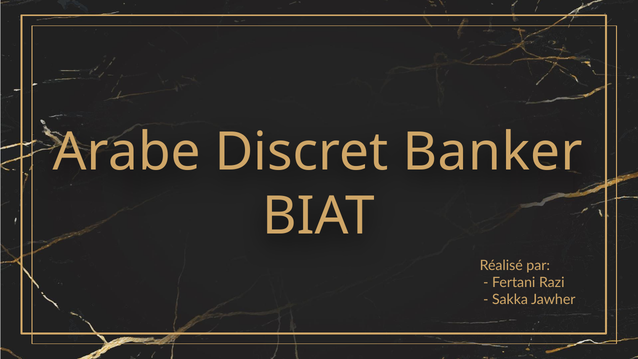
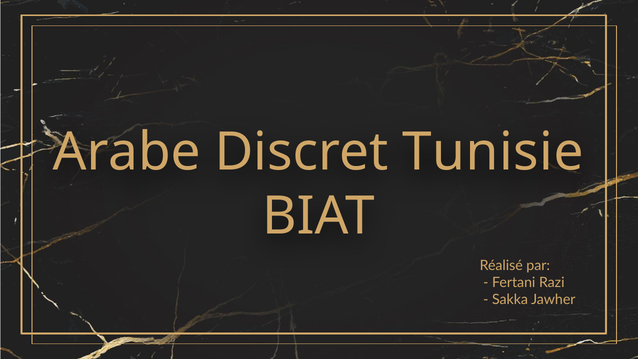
Banker: Banker -> Tunisie (493, 152)
